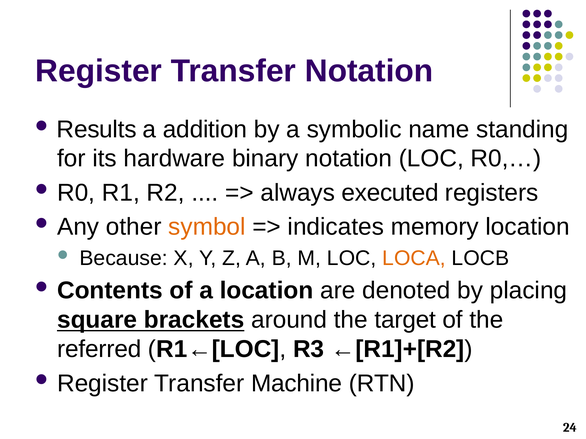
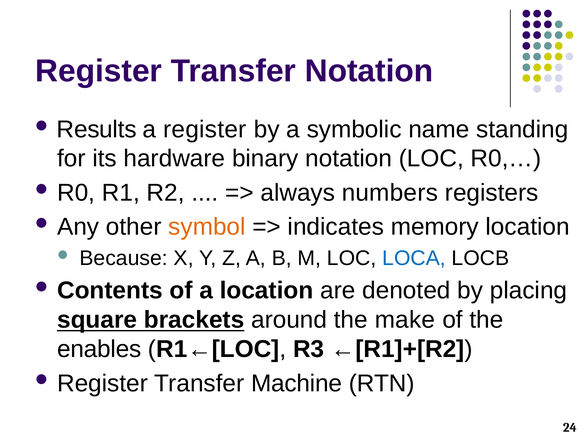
a addition: addition -> register (205, 129)
executed: executed -> numbers (390, 193)
LOCA colour: orange -> blue (414, 258)
target: target -> make (405, 320)
referred: referred -> enables (99, 350)
